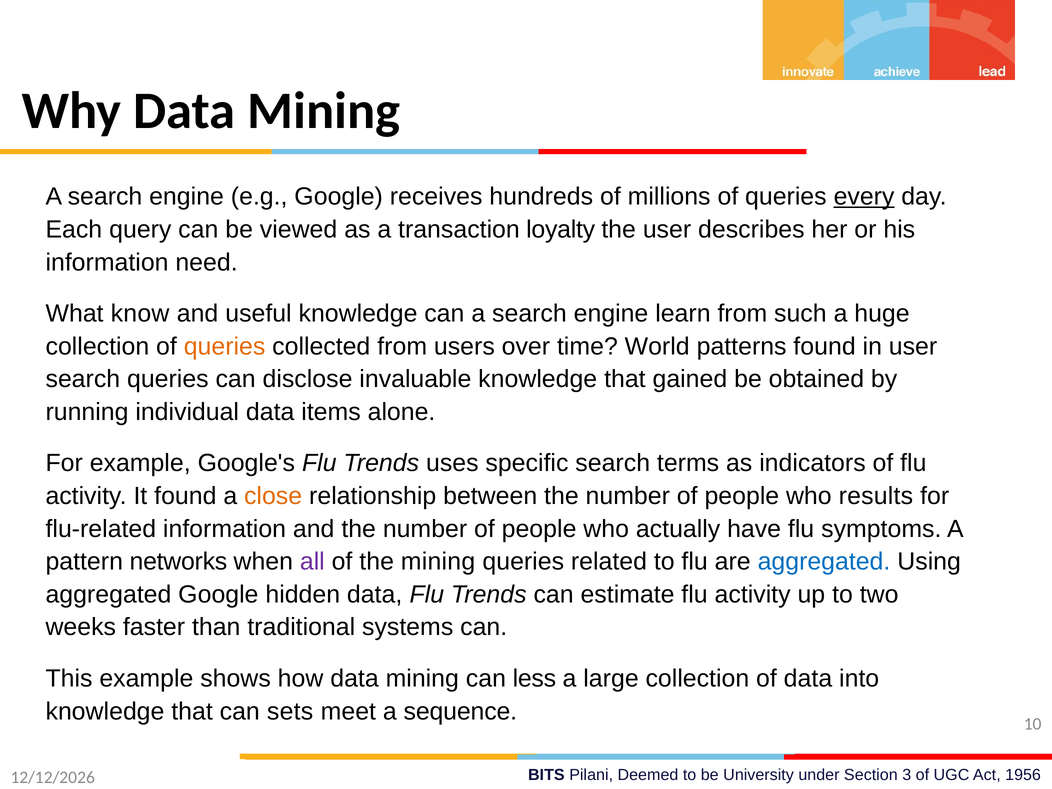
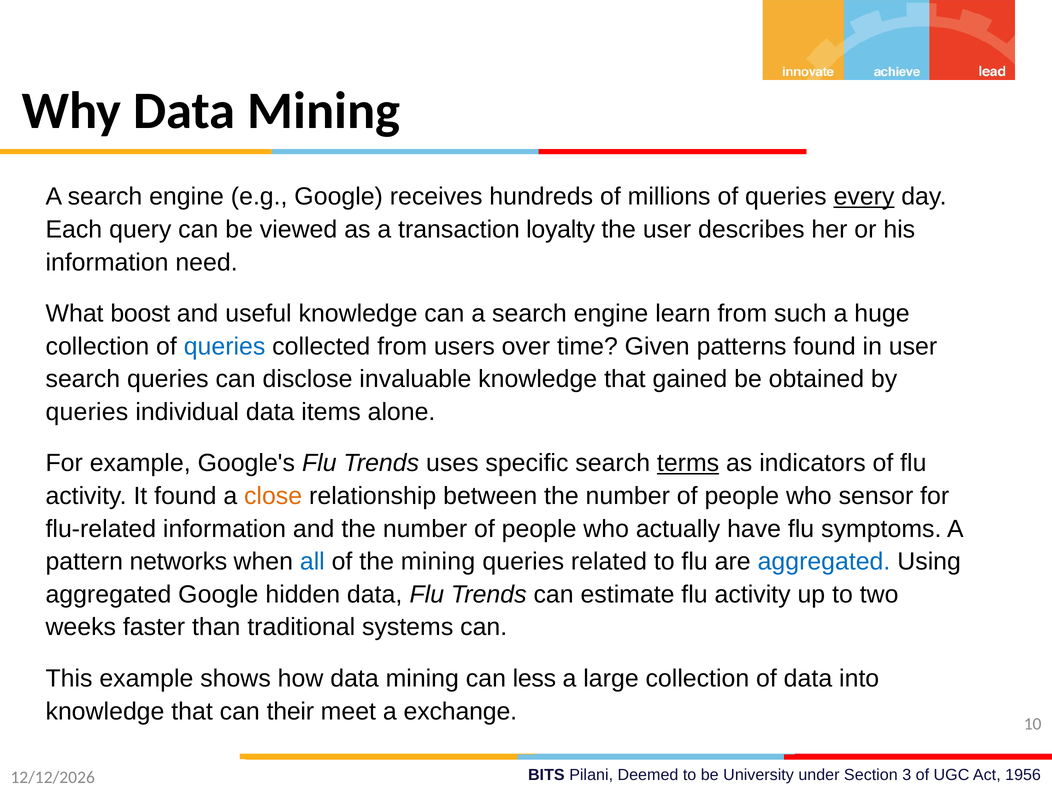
know: know -> boost (140, 314)
queries colour: orange -> blue (225, 346)
World: World -> Given (657, 346)
running: running -> queries (87, 412)
terms underline: none -> present (688, 463)
results: results -> sensor (876, 496)
all colour: purple -> blue (312, 562)
sets: sets -> their (290, 711)
sequence: sequence -> exchange (460, 711)
